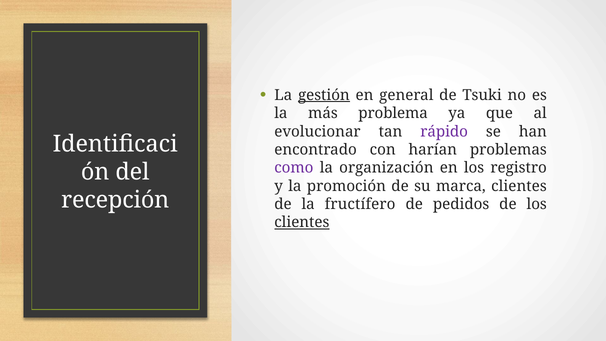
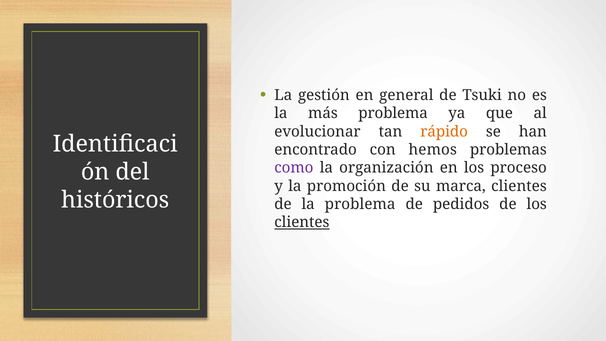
gestión underline: present -> none (324, 95)
rápido colour: purple -> orange (444, 131)
harían: harían -> hemos (433, 150)
registro: registro -> proceso (519, 168)
recepción: recepción -> históricos (115, 200)
la fructífero: fructífero -> problema (360, 204)
